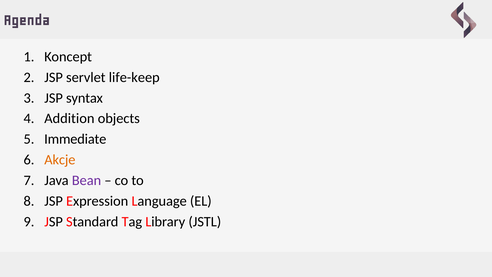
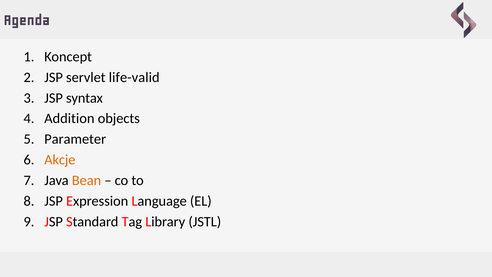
life-keep: life-keep -> life-valid (134, 77)
Immediate: Immediate -> Parameter (75, 139)
Bean colour: purple -> orange (87, 180)
